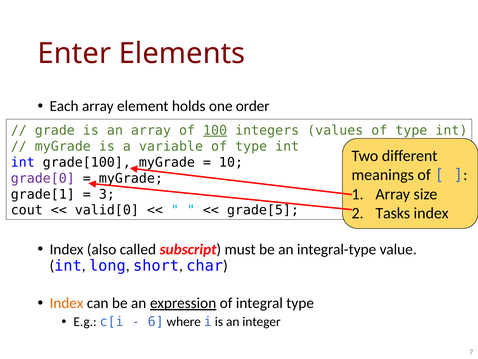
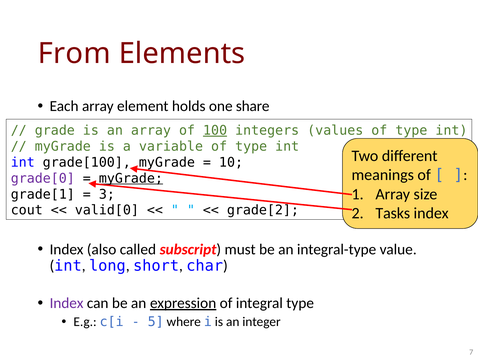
Enter: Enter -> From (74, 54)
order: order -> share (253, 106)
myGrade underline: none -> present (131, 178)
grade[5: grade[5 -> grade[2 (263, 210)
Index colour: orange -> purple (67, 303)
6: 6 -> 5 (156, 321)
